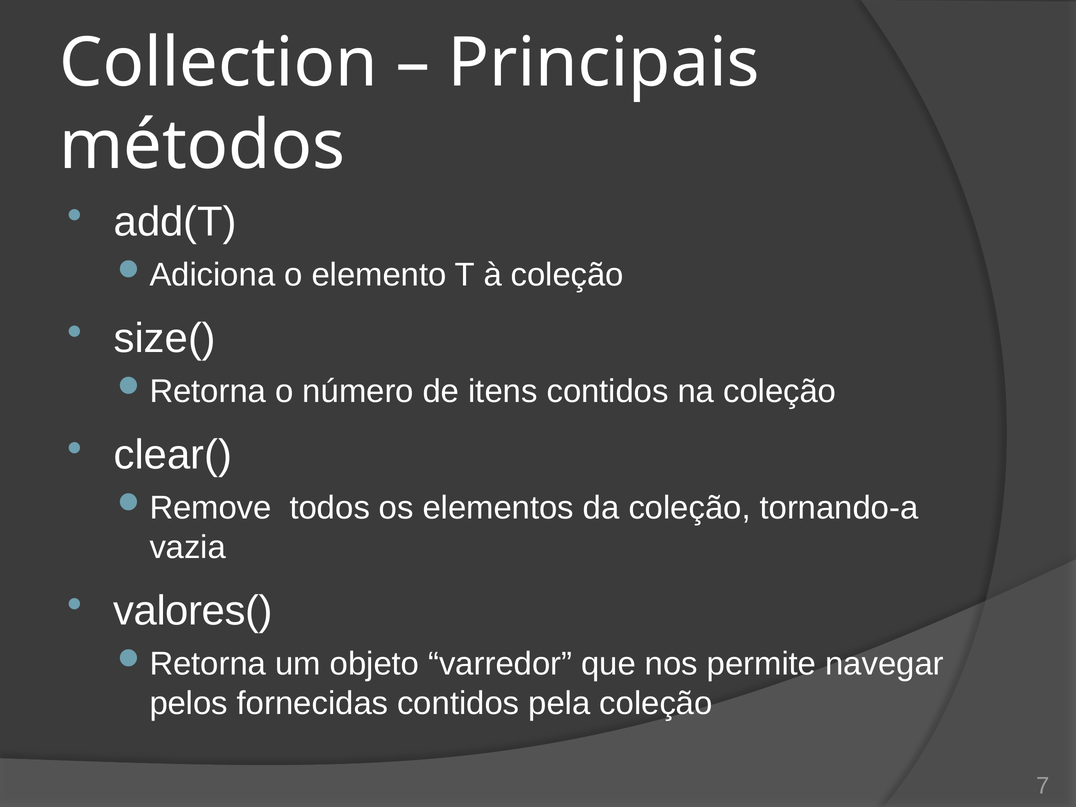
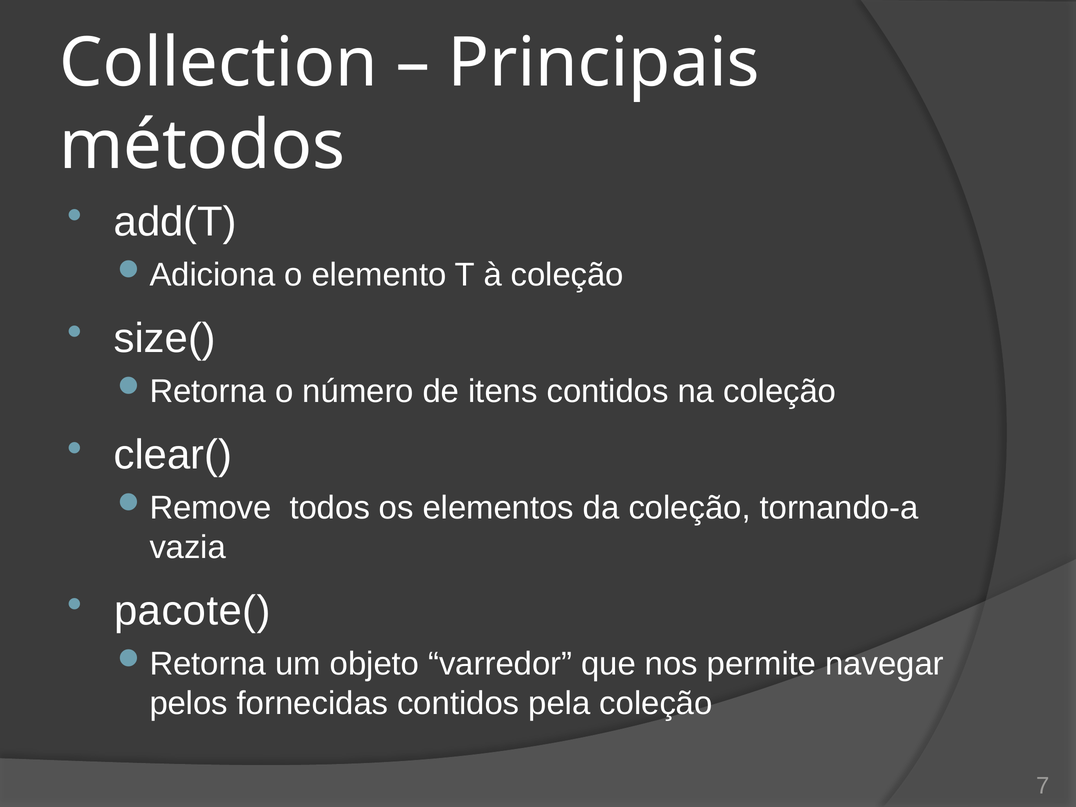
valores(: valores( -> pacote( (192, 611)
